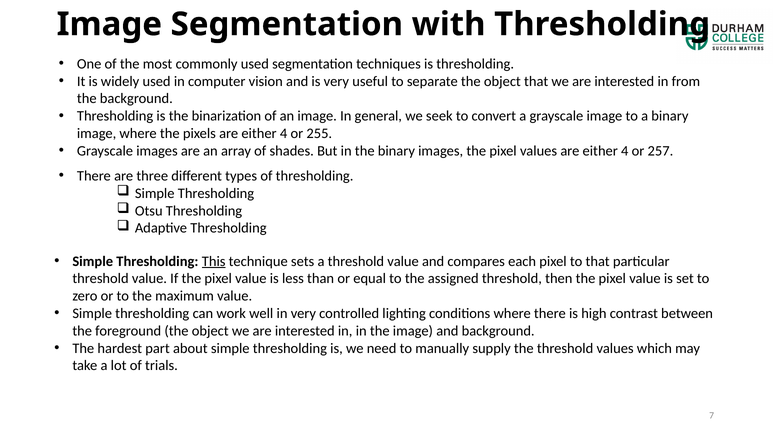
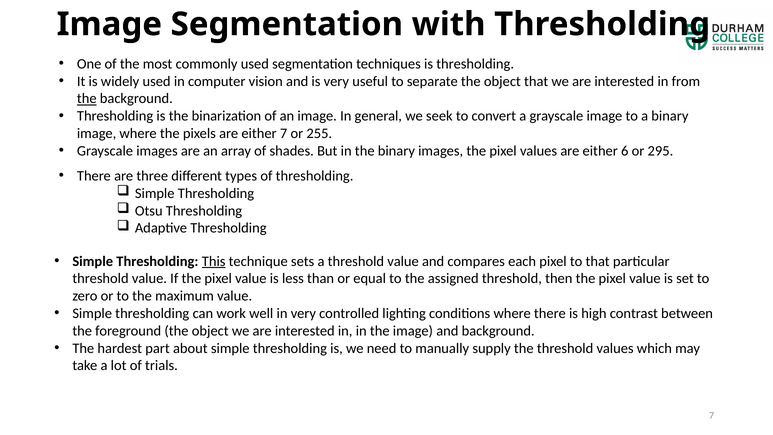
the underline: none -> present (87, 99)
pixels are either 4: 4 -> 7 (284, 133)
values are either 4: 4 -> 6 (625, 151)
257: 257 -> 295 (660, 151)
